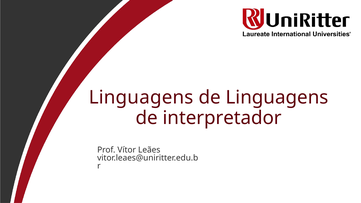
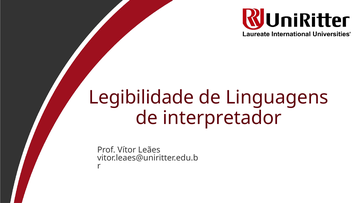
Linguagens: Linguagens -> Legibilidade (141, 98)
